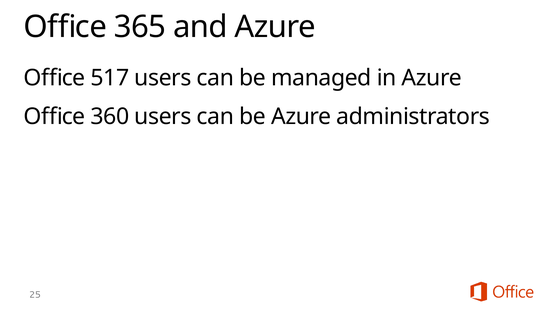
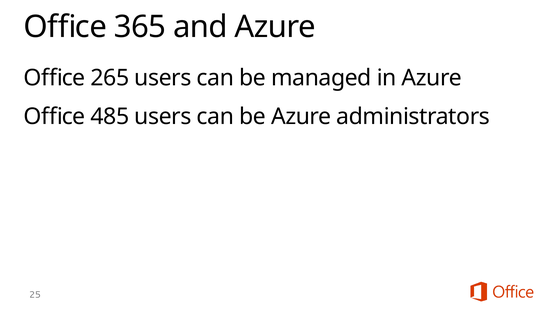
517: 517 -> 265 (110, 78)
360: 360 -> 485 (110, 117)
